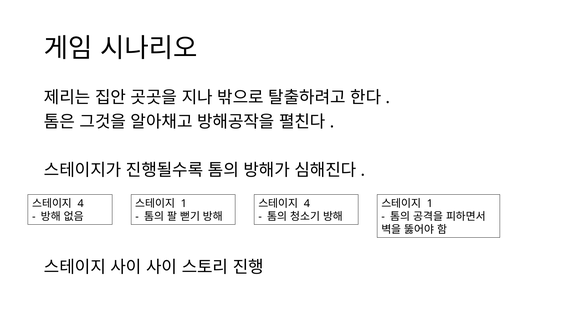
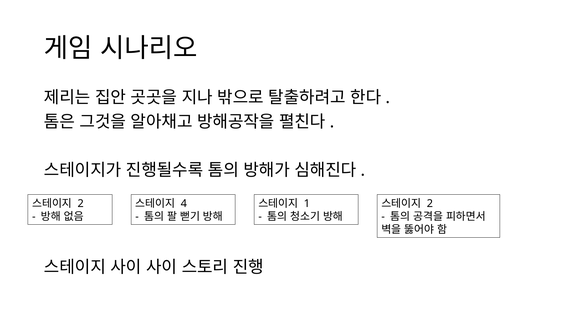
4: 4 -> 2 (81, 203)
1: 1 -> 4 (184, 203)
4: 4 -> 1 (307, 203)
1: 1 -> 2 (430, 203)
